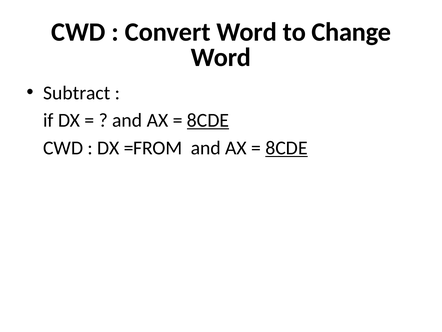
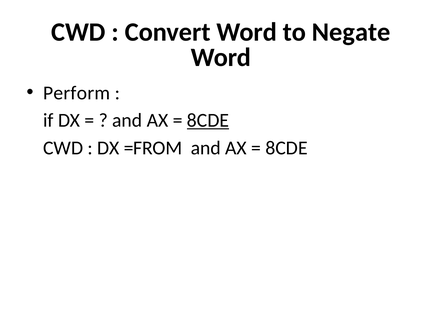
Change: Change -> Negate (351, 32)
Subtract: Subtract -> Perform (77, 93)
8CDE underline: present -> none (287, 148)
